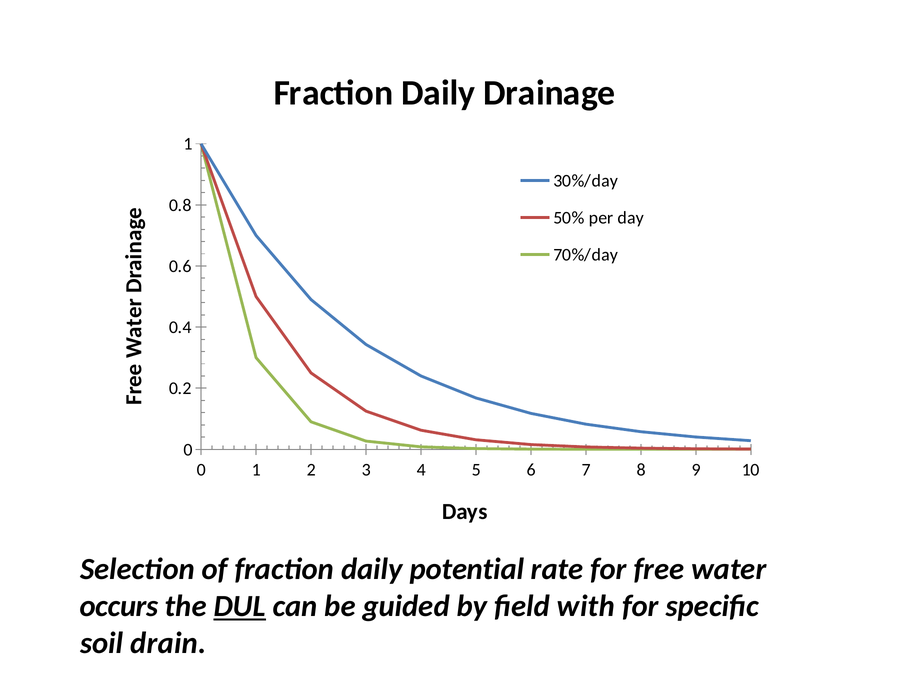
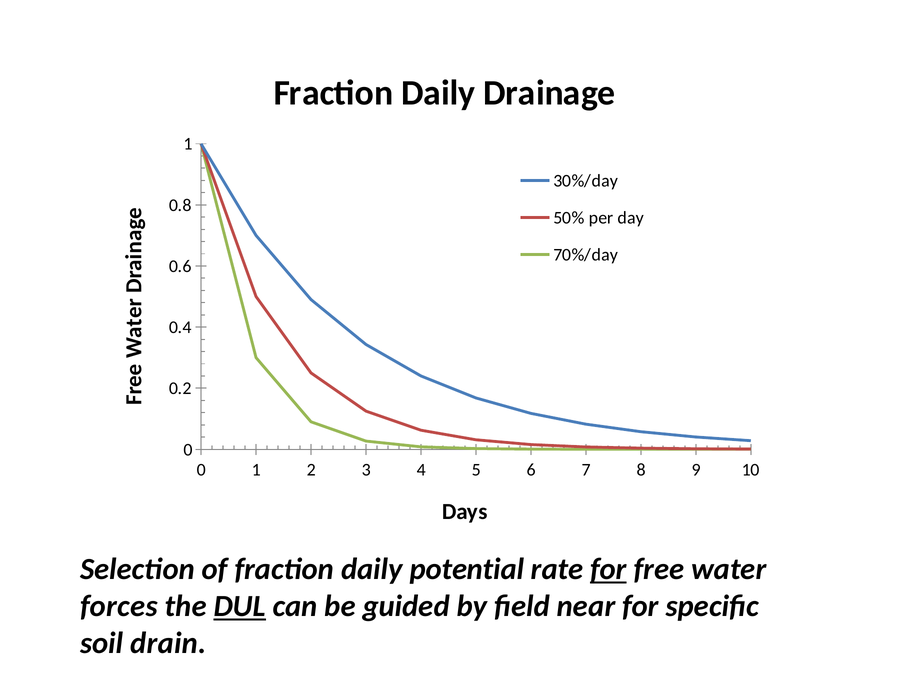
for underline: none -> present (608, 569)
occurs: occurs -> forces (119, 606)
with: with -> near (586, 606)
